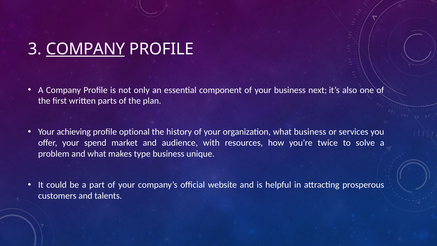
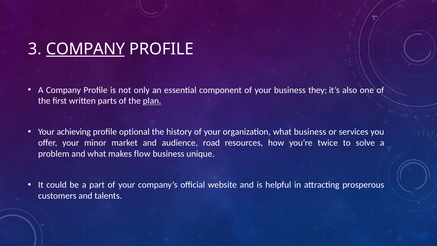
next: next -> they (318, 90)
plan underline: none -> present (152, 101)
spend: spend -> minor (95, 143)
with: with -> road (211, 143)
type: type -> flow (142, 154)
